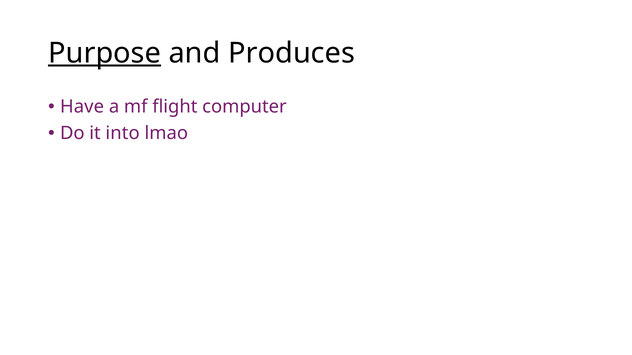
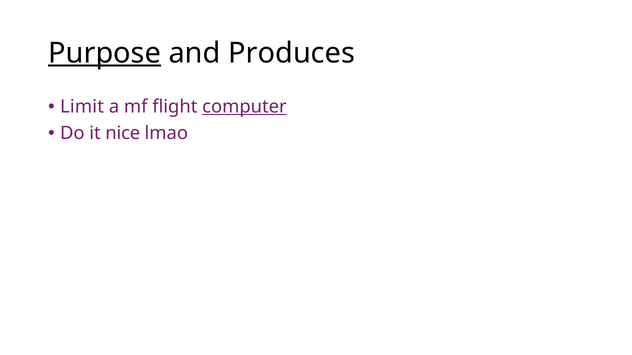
Have: Have -> Limit (82, 107)
computer underline: none -> present (244, 107)
into: into -> nice (123, 133)
